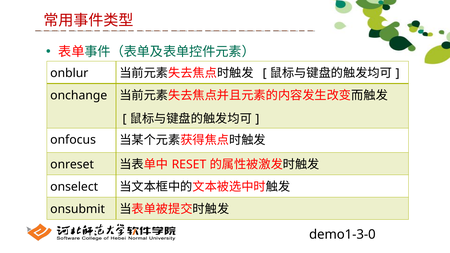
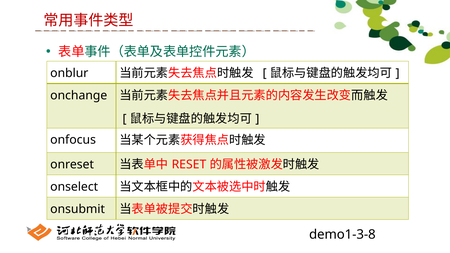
demo1-3-0: demo1-3-0 -> demo1-3-8 (342, 235)
